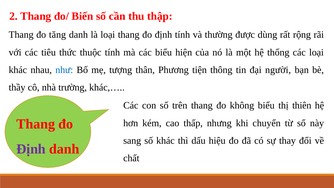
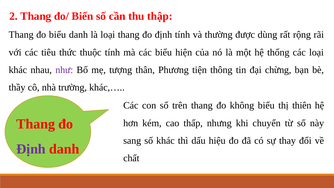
đo tăng: tăng -> biểu (57, 35)
như colour: blue -> purple (64, 70)
người: người -> chừng (278, 70)
